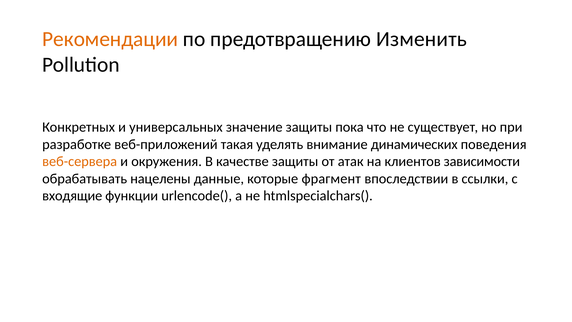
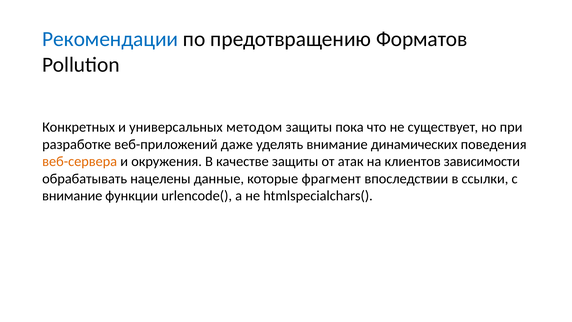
Рекомендации colour: orange -> blue (110, 39)
Изменить: Изменить -> Форматов (422, 39)
значение: значение -> методом (254, 127)
такая: такая -> даже (237, 144)
входящие: входящие -> внимание (72, 196)
